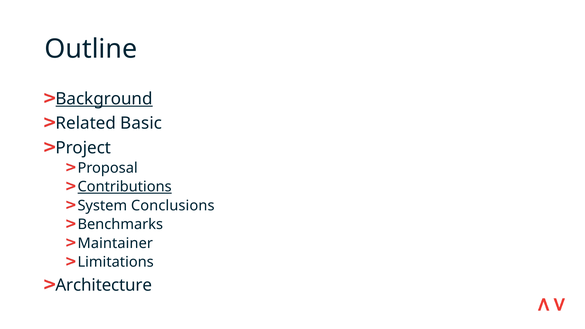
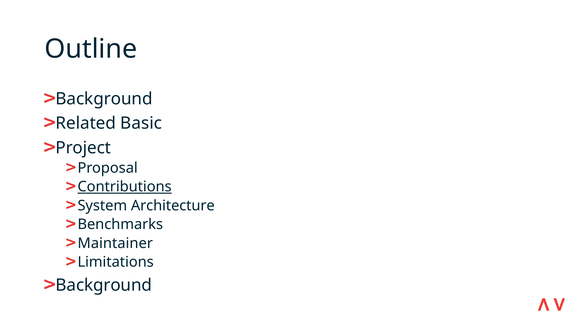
Background underline: present -> none (104, 99)
Conclusions: Conclusions -> Architecture (173, 206)
Architecture: Architecture -> Background (104, 285)
